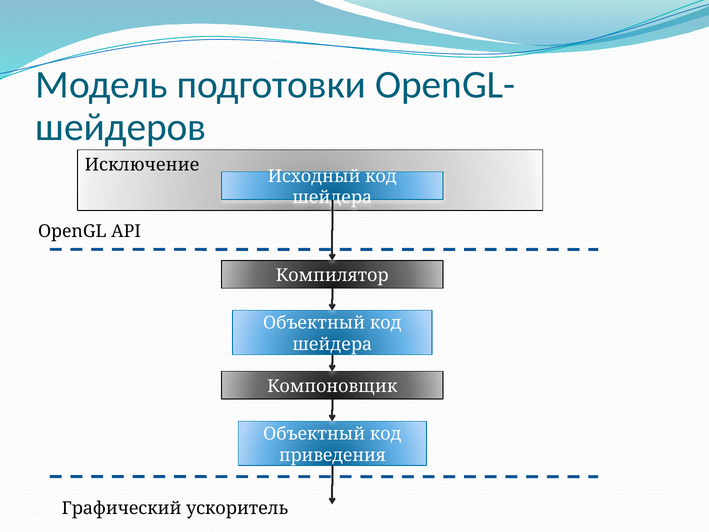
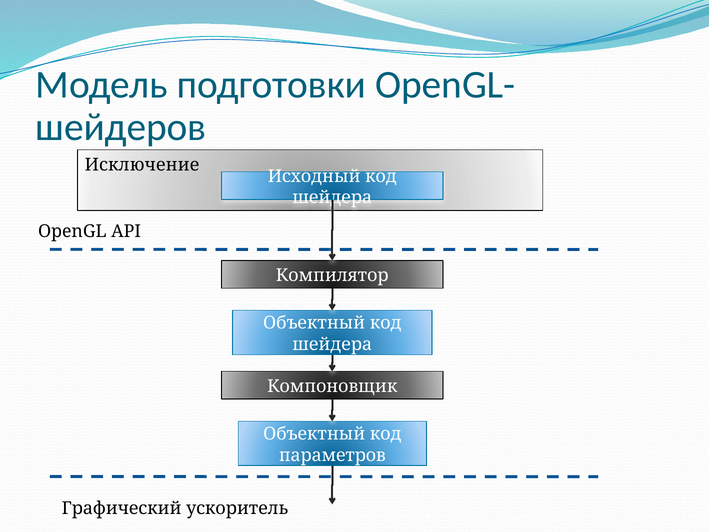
приведения: приведения -> параметров (332, 455)
